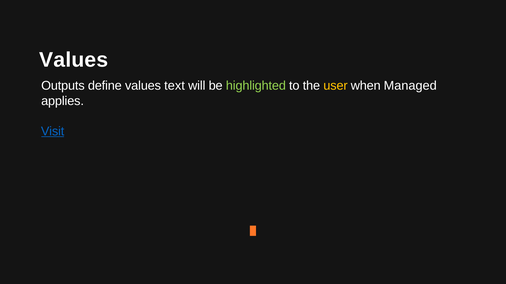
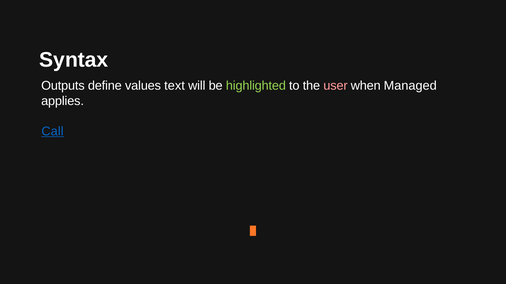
Values: Values -> Syntax (74, 60)
user colour: yellow -> pink (335, 86)
Visit: Visit -> Call (53, 131)
